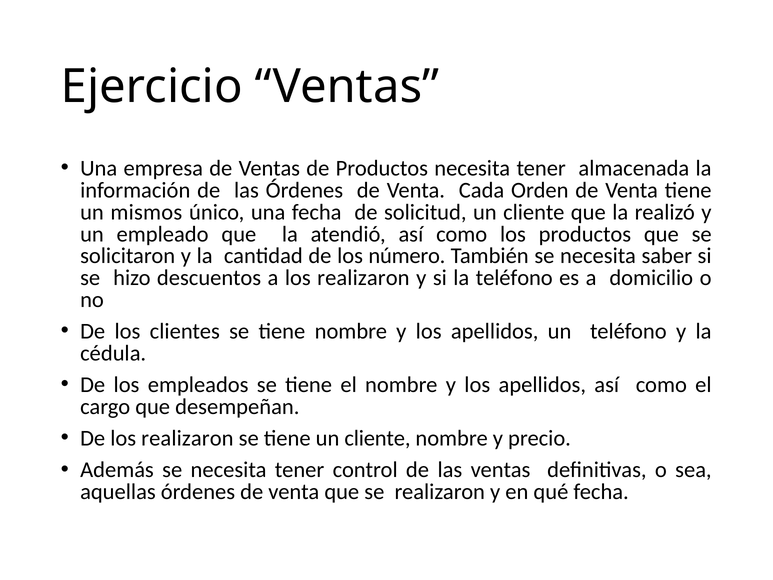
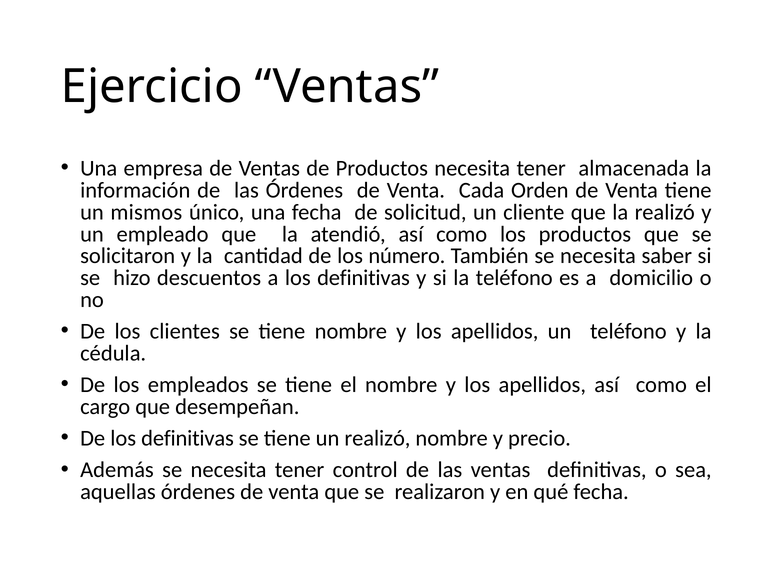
a los realizaron: realizaron -> definitivas (364, 278)
De los realizaron: realizaron -> definitivas (188, 438)
tiene un cliente: cliente -> realizó (377, 438)
